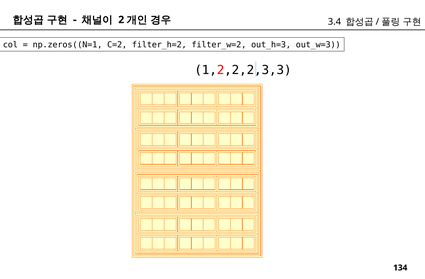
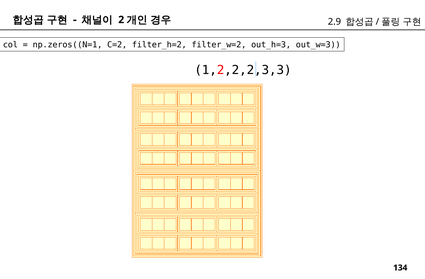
3.4: 3.4 -> 2.9 (334, 22)
